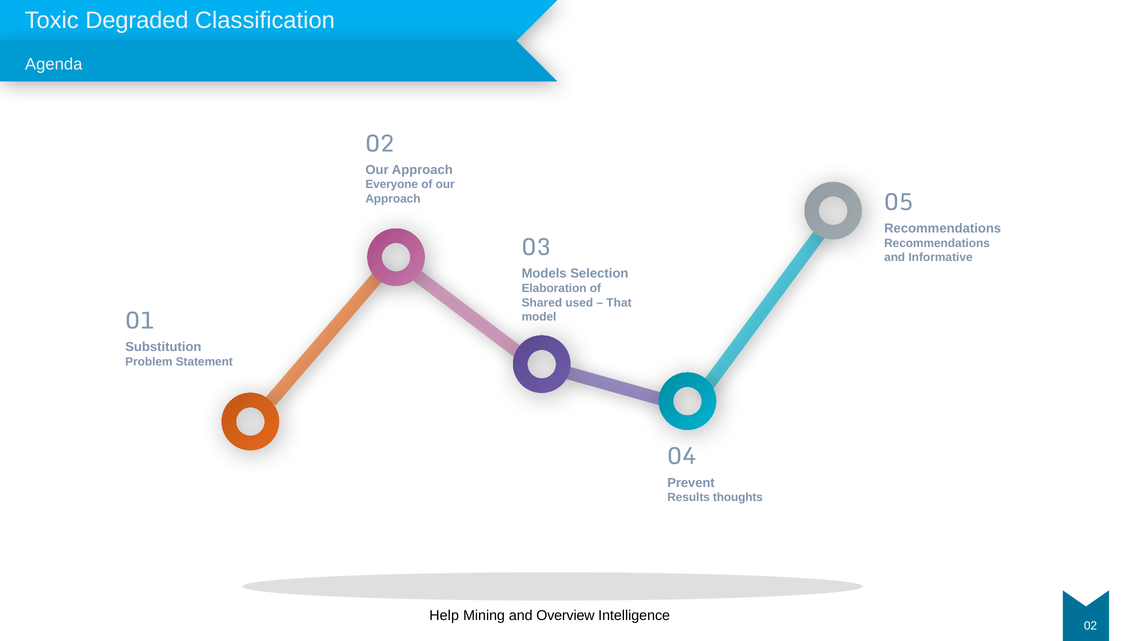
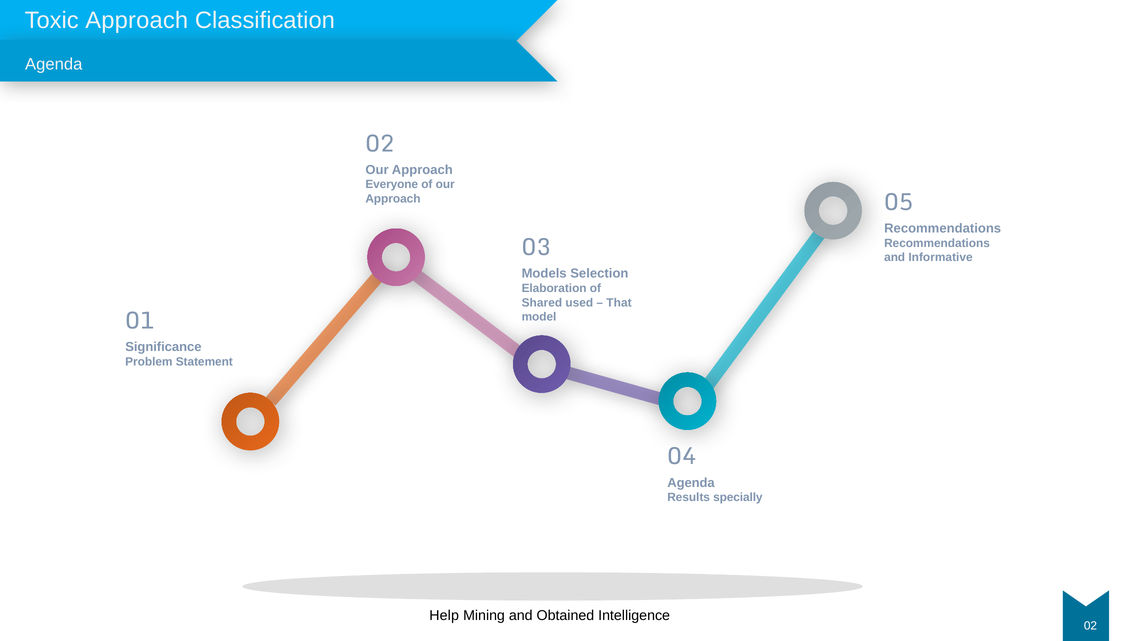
Toxic Degraded: Degraded -> Approach (137, 20)
Substitution: Substitution -> Significance (163, 347)
Prevent: Prevent -> Agenda (691, 483)
thoughts: thoughts -> specially (738, 497)
Overview: Overview -> Obtained (565, 615)
